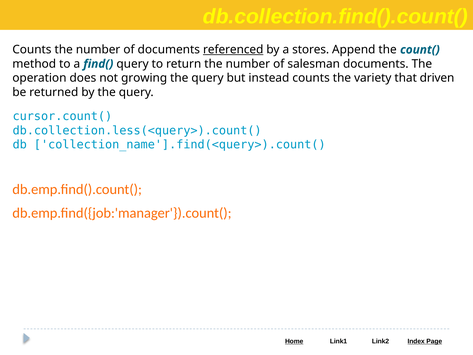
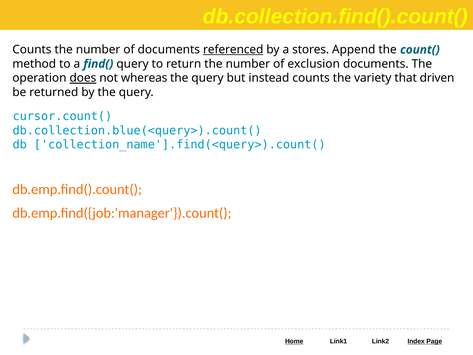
salesman: salesman -> exclusion (314, 64)
does underline: none -> present (83, 78)
growing: growing -> whereas (144, 78)
db.collection.less(<query>).count(: db.collection.less(<query>).count( -> db.collection.blue(<query>).count( (137, 130)
